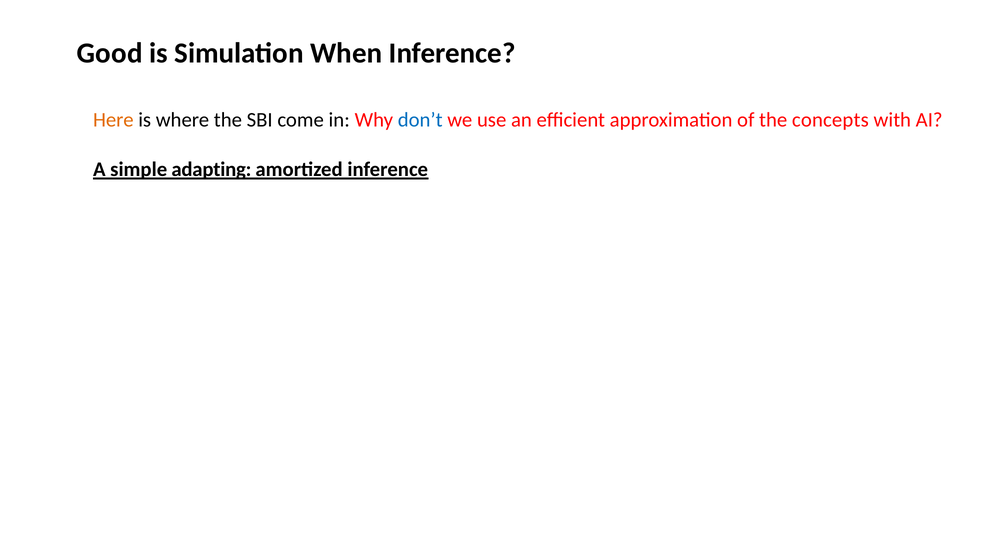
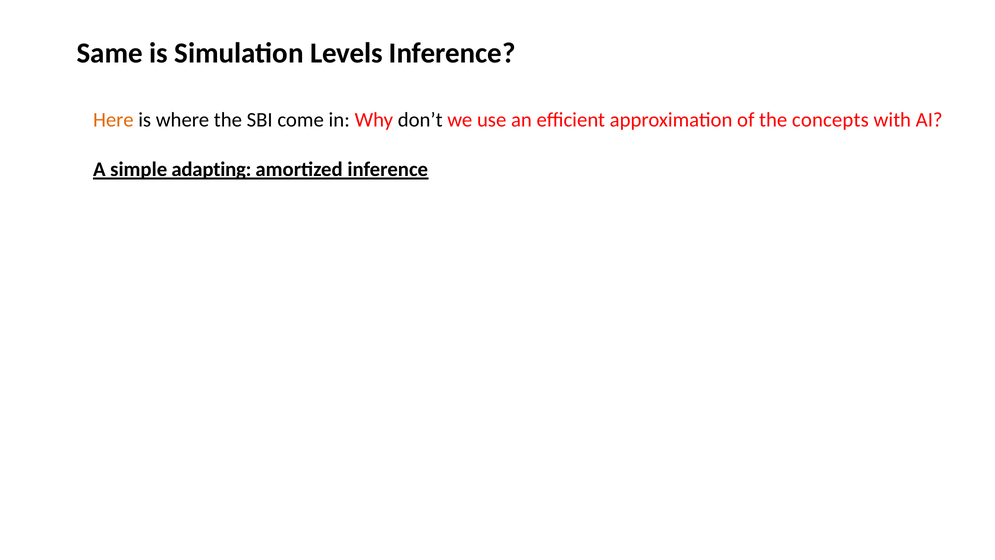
Good: Good -> Same (110, 53)
When: When -> Levels (346, 53)
don’t colour: blue -> black (420, 120)
